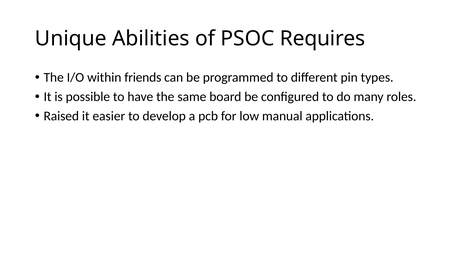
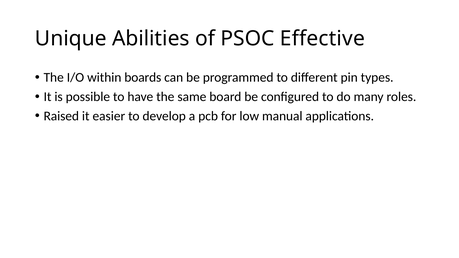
Requires: Requires -> Effective (322, 39)
friends: friends -> boards (143, 78)
